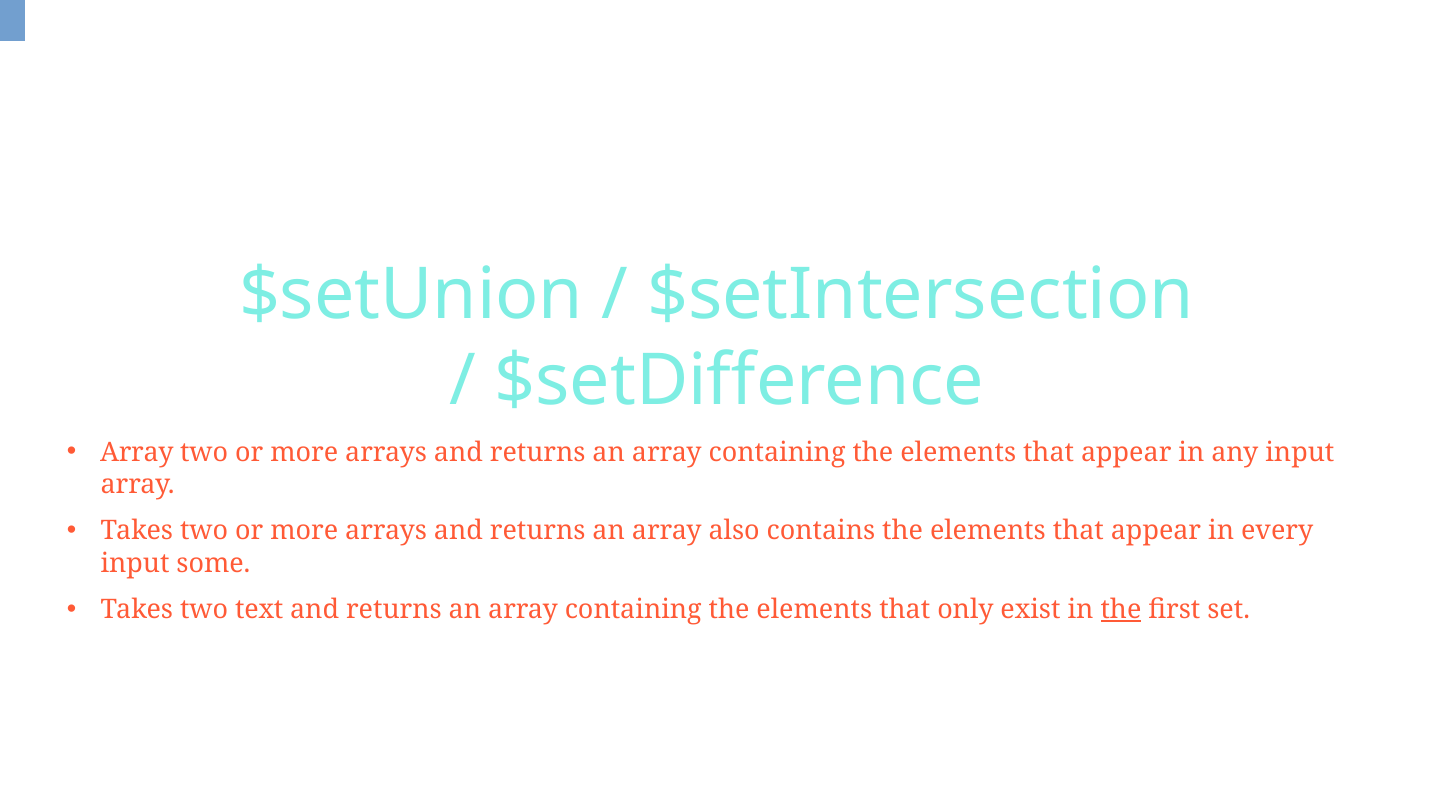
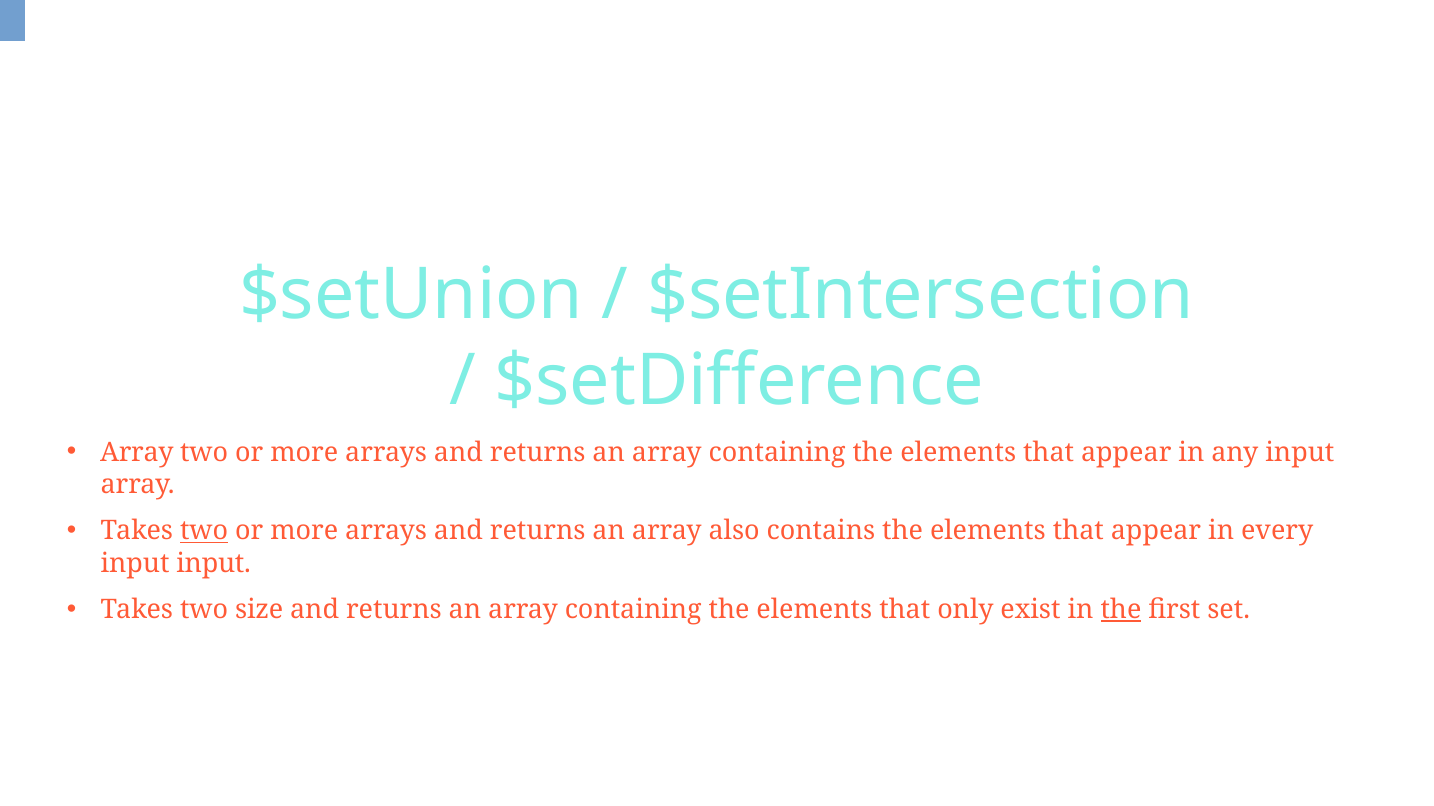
two underline: none -> present (204, 531)
input some: some -> input (214, 564)
text: text -> size (259, 610)
